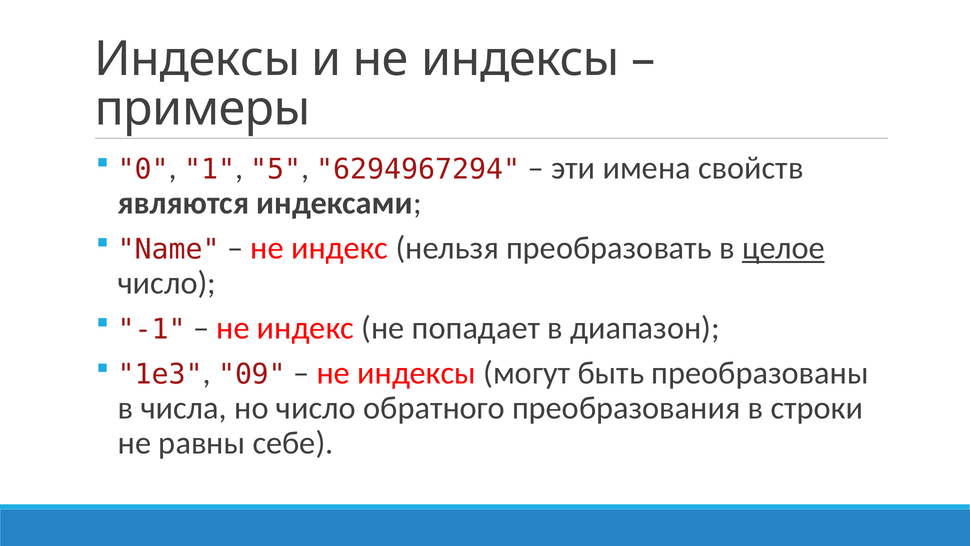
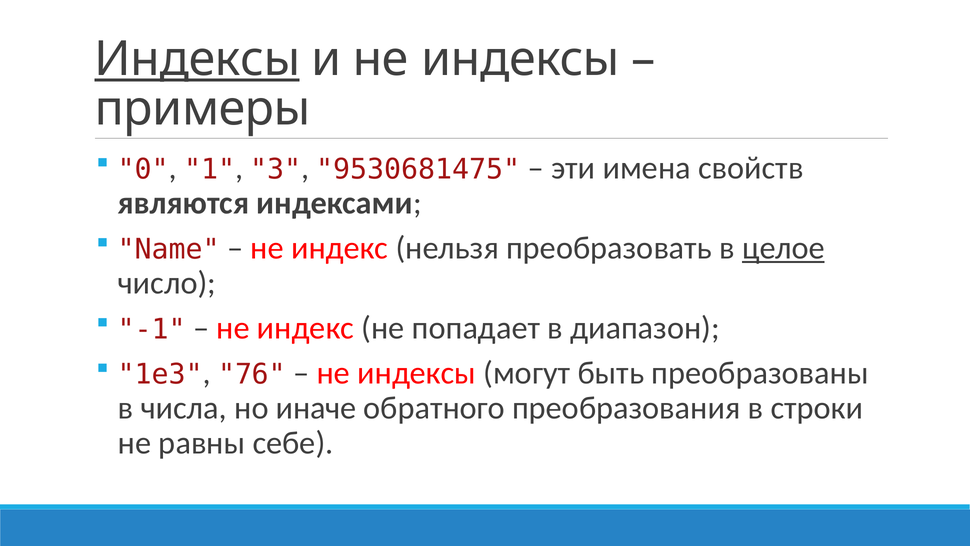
Индексы underline: none -> present (197, 59)
5: 5 -> 3 (276, 169)
6294967294: 6294967294 -> 9530681475 (418, 169)
09: 09 -> 76 (252, 374)
но число: число -> иначе (316, 408)
